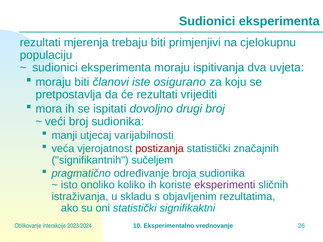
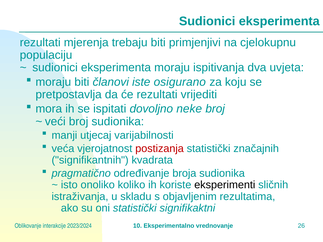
drugi: drugi -> neke (189, 109)
sučeljem: sučeljem -> kvadrata (152, 160)
eksperimenti colour: purple -> black (225, 185)
